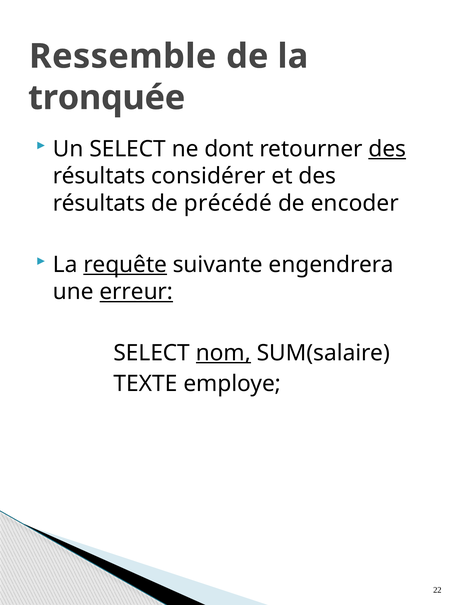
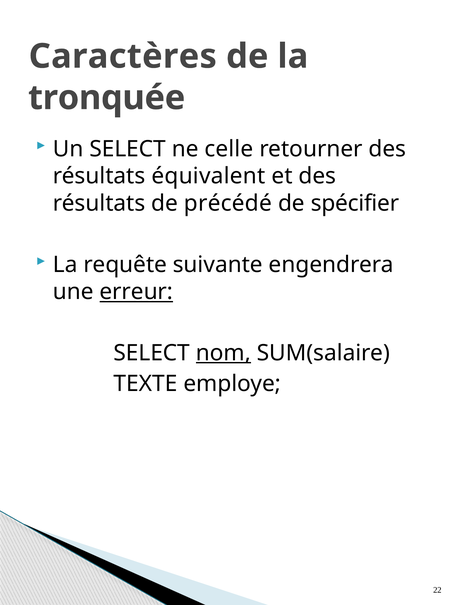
Ressemble: Ressemble -> Caractères (123, 56)
dont: dont -> celle (229, 149)
des underline: present -> none (387, 149)
considérer: considérer -> équivalent (208, 176)
encoder: encoder -> spécifier (355, 203)
requête underline: present -> none (125, 265)
